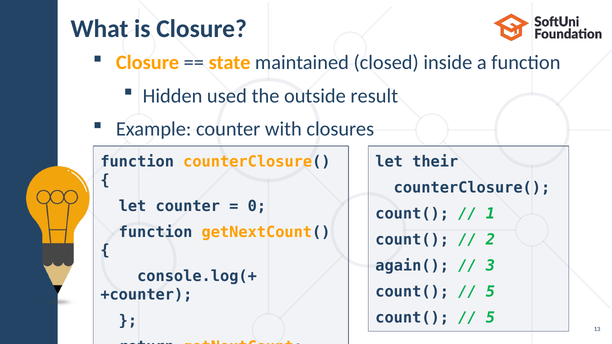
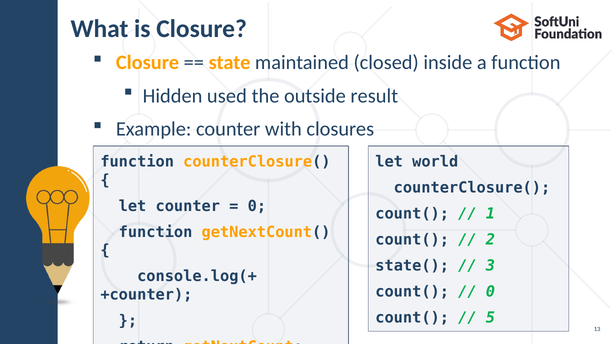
their: their -> world (435, 162)
again(: again( -> state( (412, 266)
5: 5 -> 0 (490, 292)
